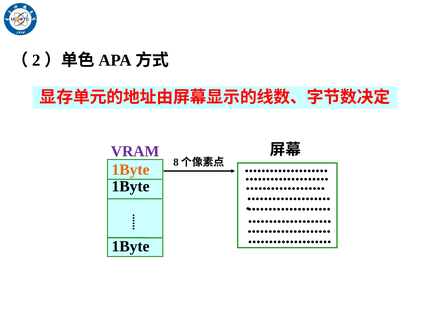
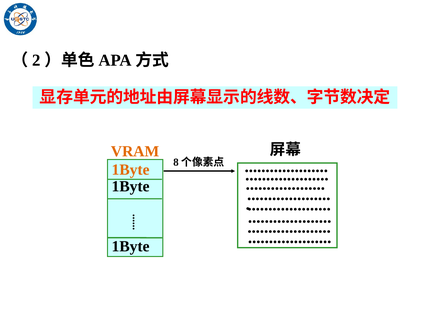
VRAM colour: purple -> orange (135, 152)
